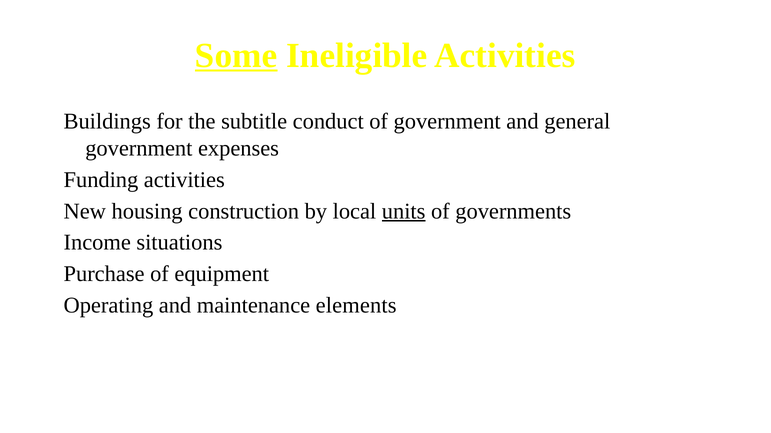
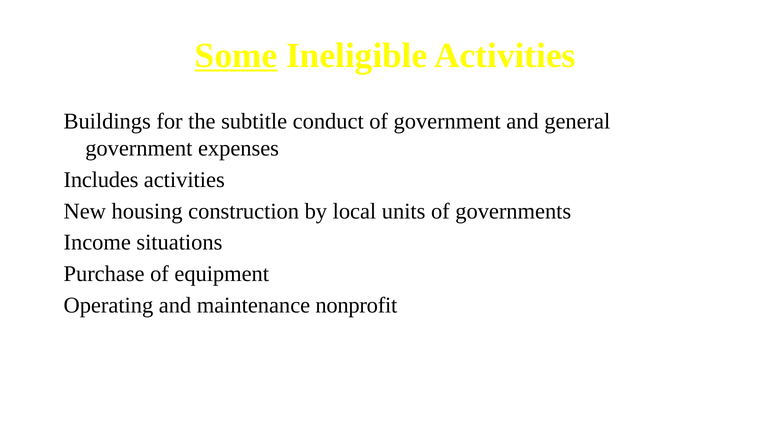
Funding: Funding -> Includes (101, 180)
units underline: present -> none (404, 211)
elements: elements -> nonprofit (356, 306)
